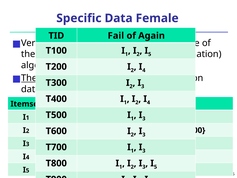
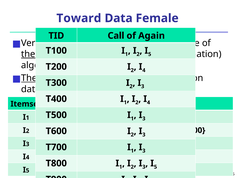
Specific: Specific -> Toward (79, 18)
Fail: Fail -> Call (116, 36)
the underline: none -> present (28, 54)
